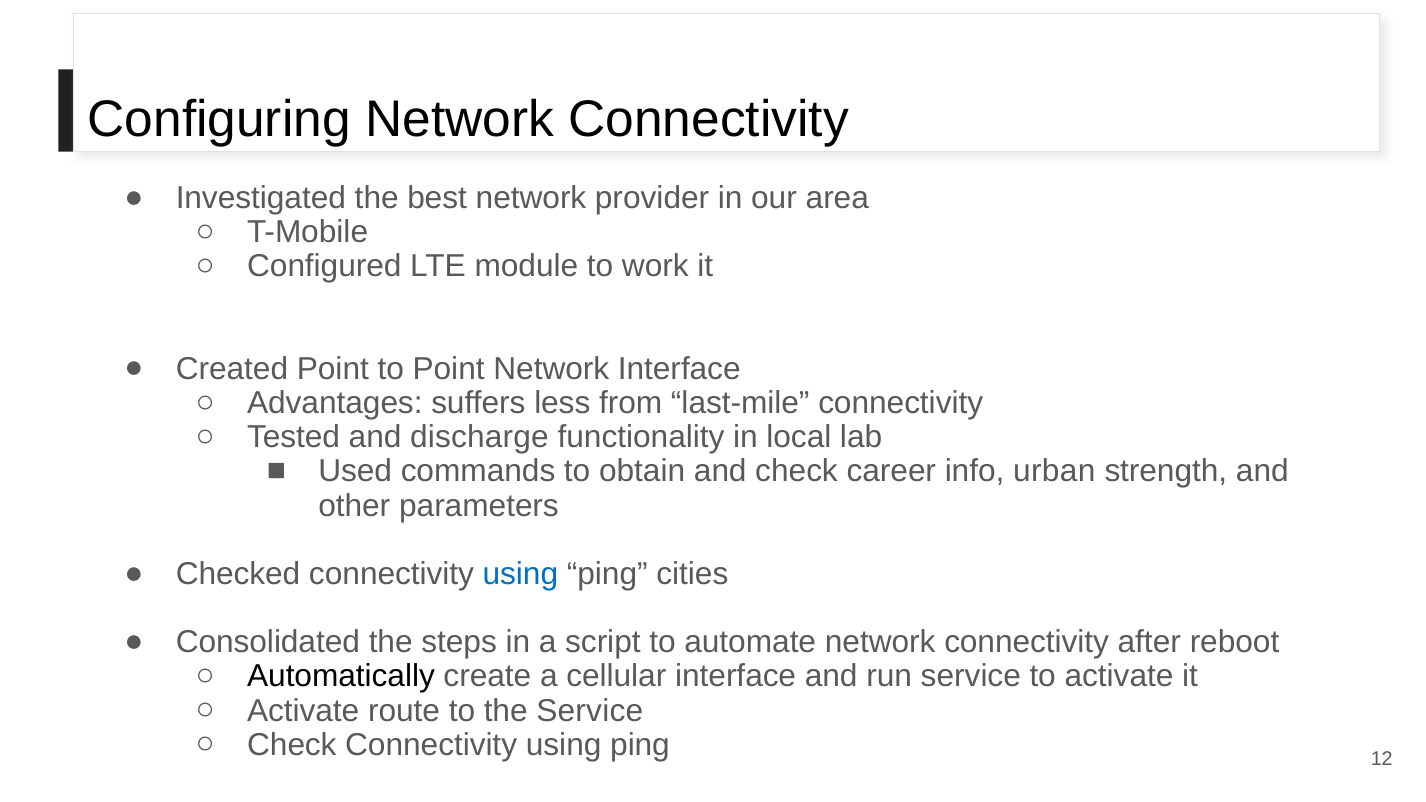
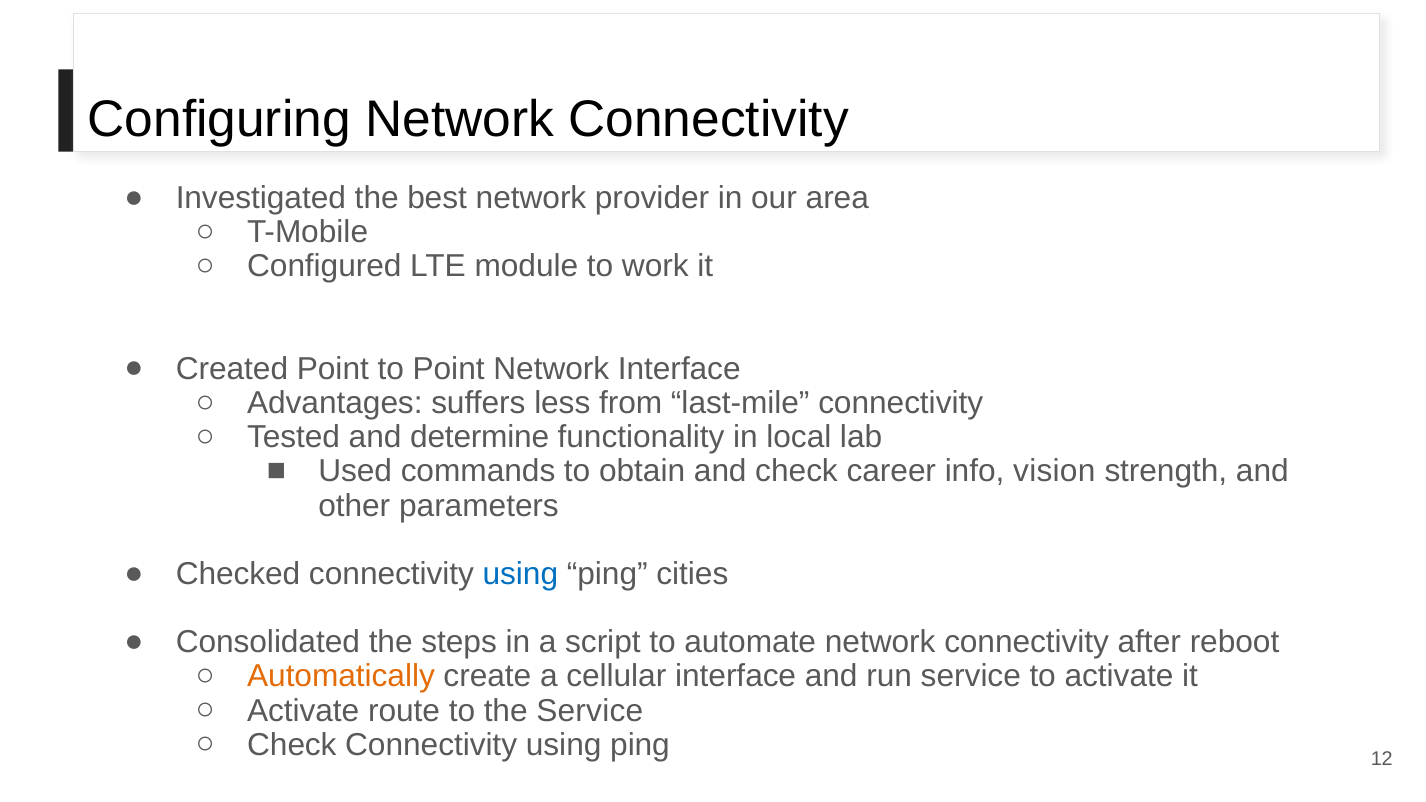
discharge: discharge -> determine (480, 437)
urban: urban -> vision (1054, 471)
Automatically colour: black -> orange (341, 677)
